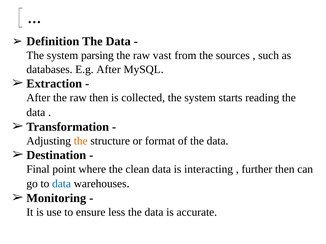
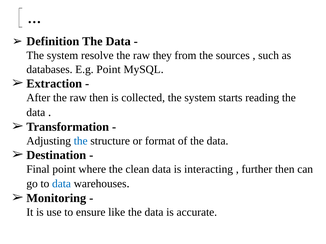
parsing: parsing -> resolve (97, 55)
vast: vast -> they (162, 55)
E.g After: After -> Point (109, 69)
the colour: orange -> blue (81, 141)
less: less -> like (117, 212)
